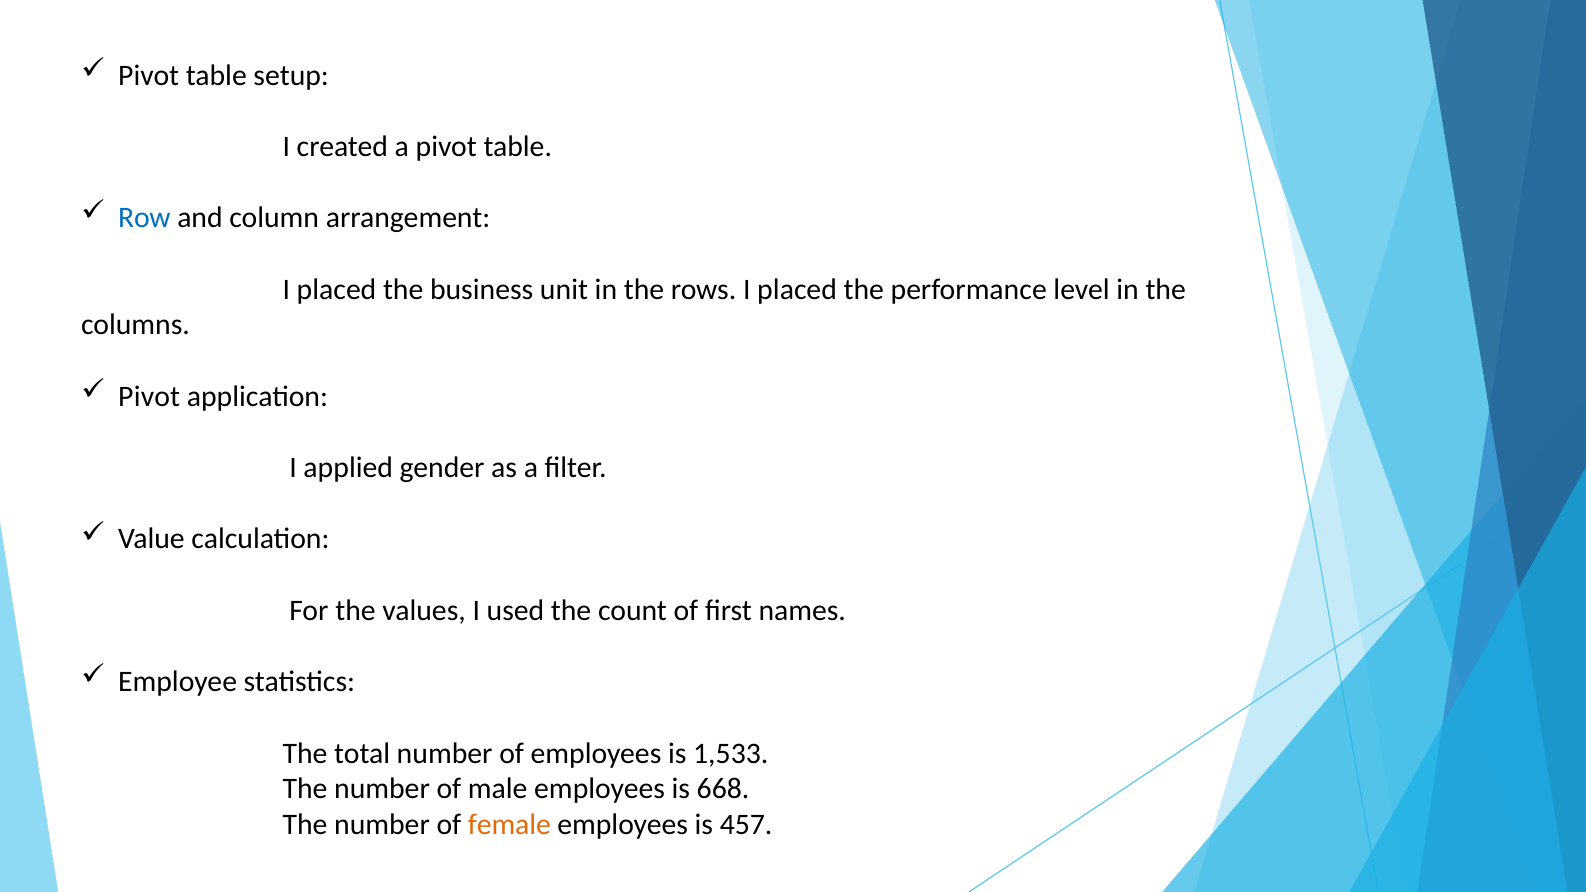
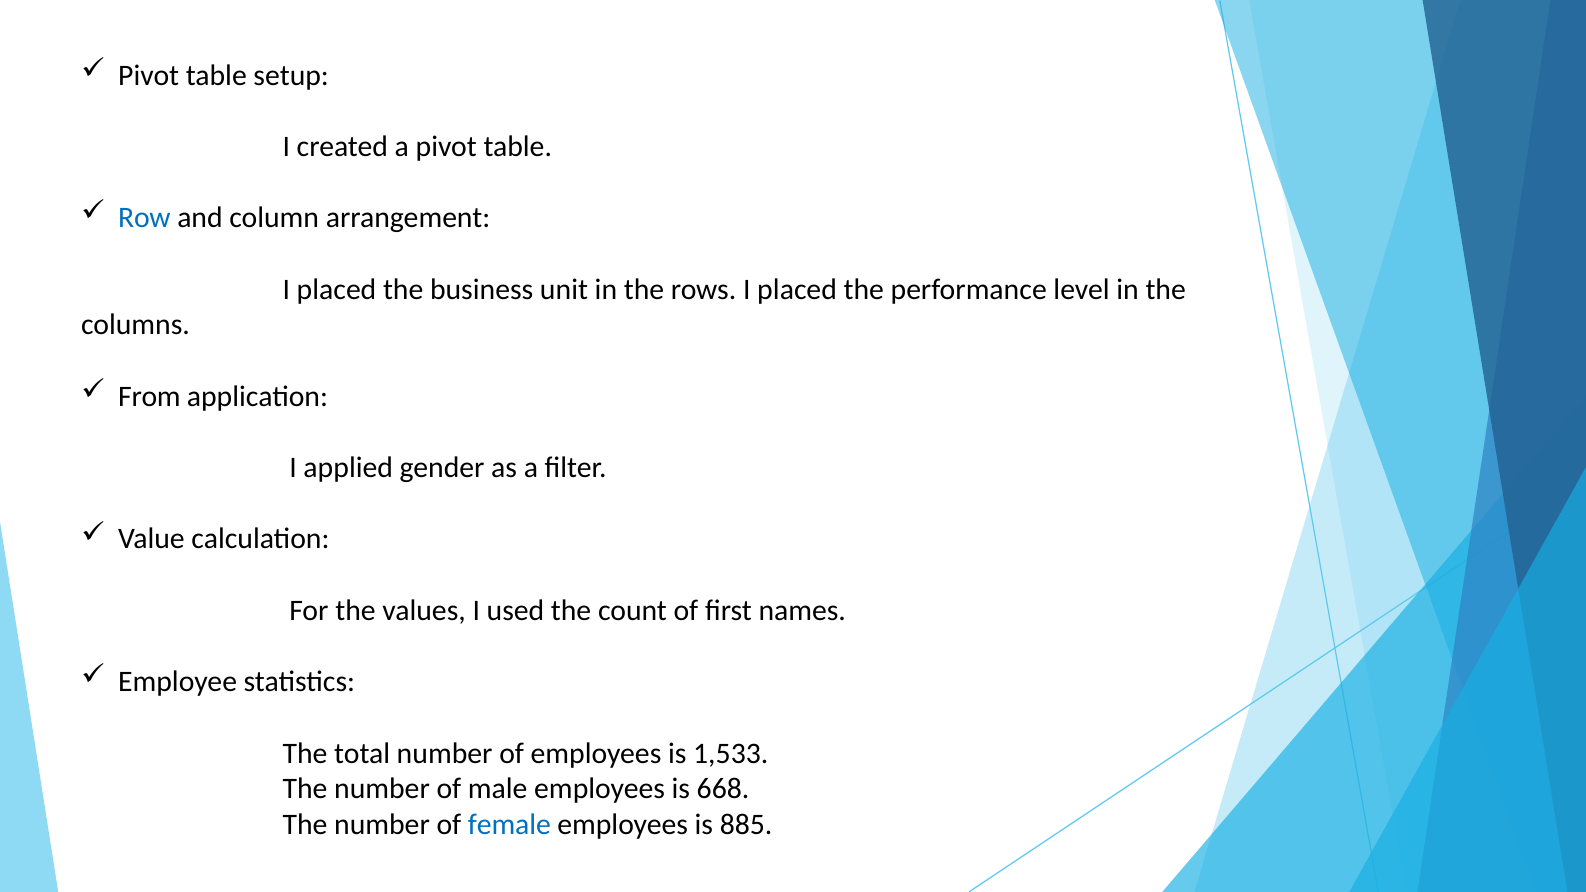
Pivot: Pivot -> From (149, 396)
female colour: orange -> blue (509, 825)
457: 457 -> 885 (746, 825)
